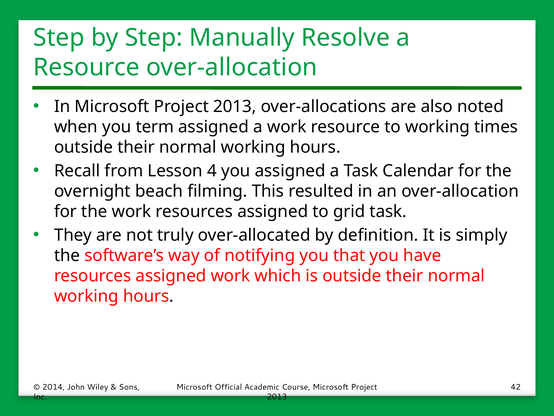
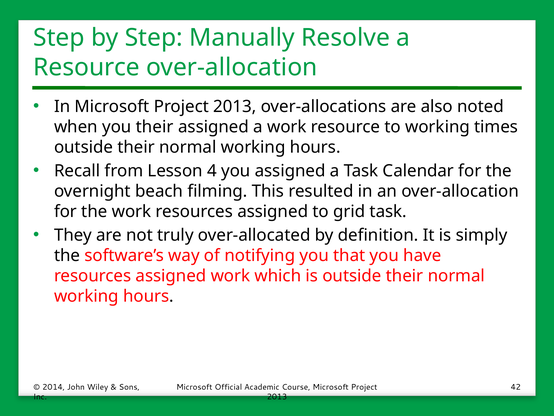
you term: term -> their (155, 127)
